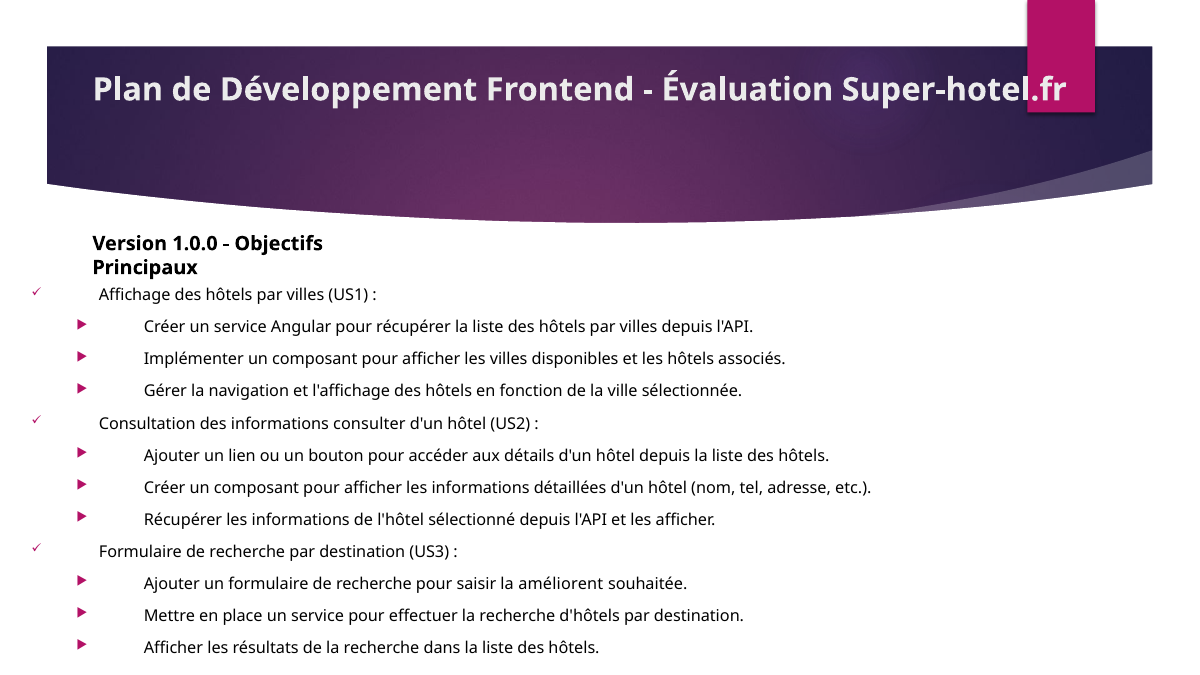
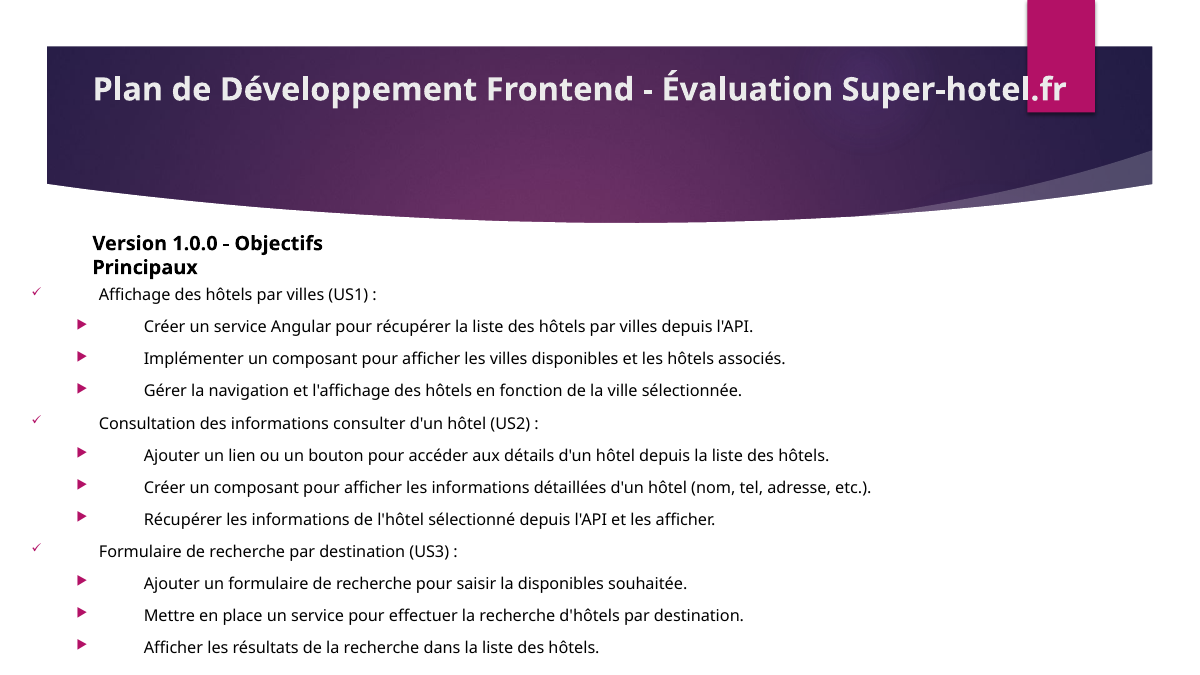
la améliorent: améliorent -> disponibles (561, 584)
